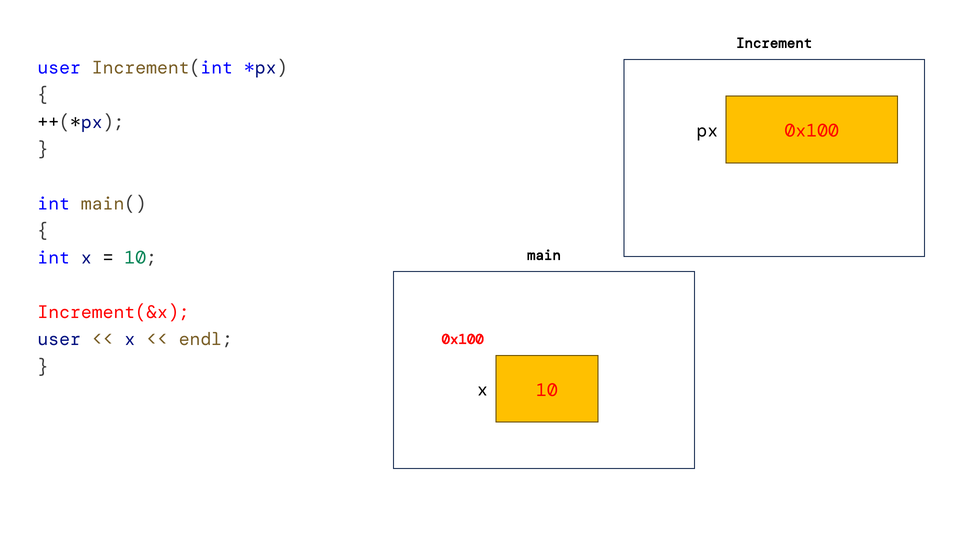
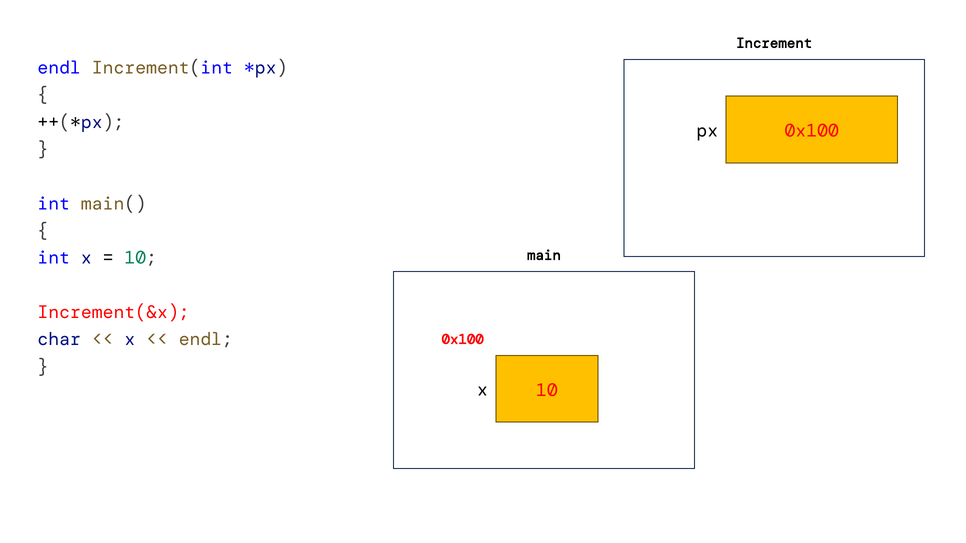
user: user -> endl (59, 68)
user: user -> char (59, 340)
